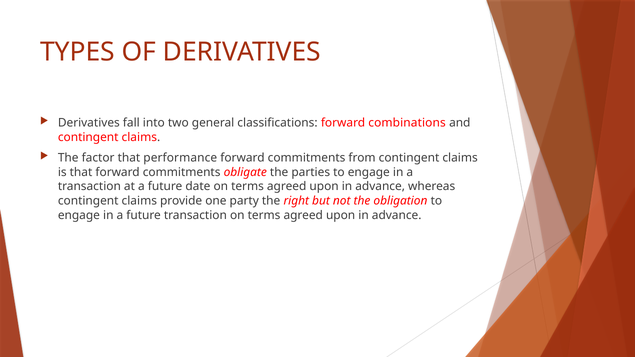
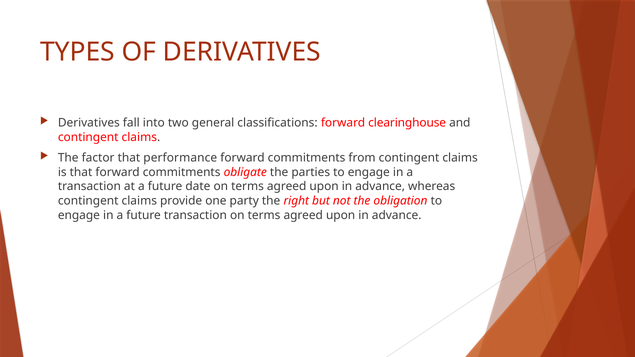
combinations: combinations -> clearinghouse (407, 123)
